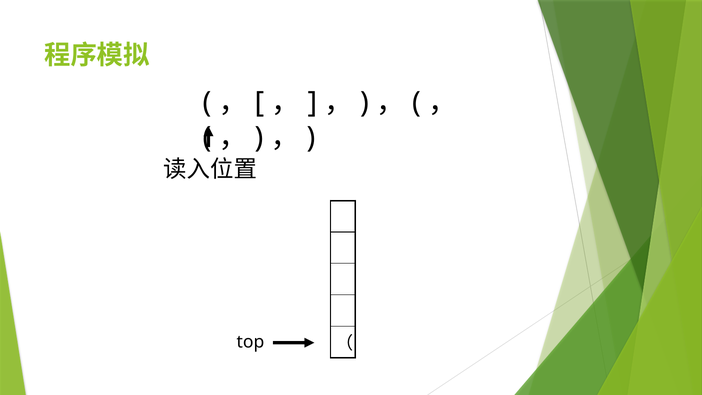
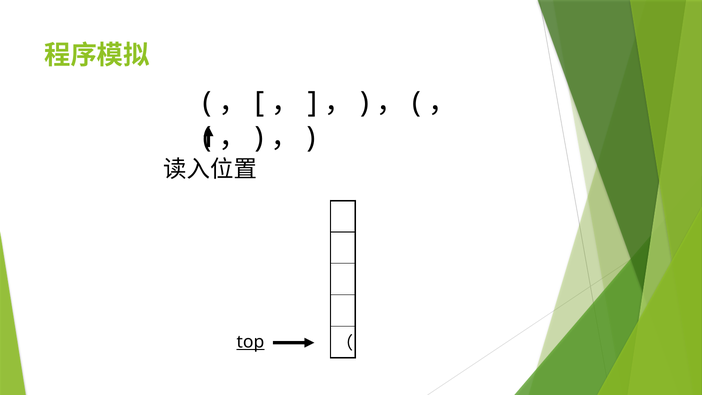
top underline: none -> present (250, 342)
